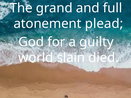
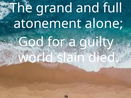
plead: plead -> alone (104, 24)
